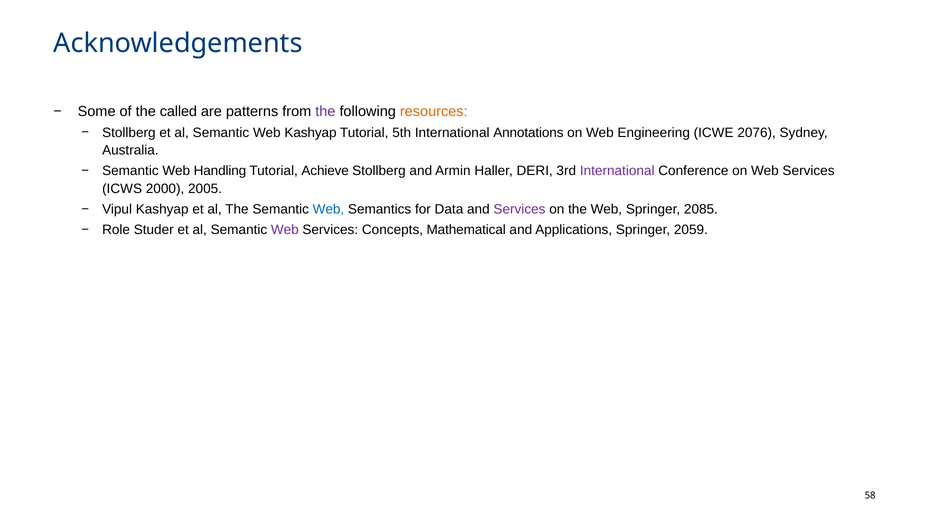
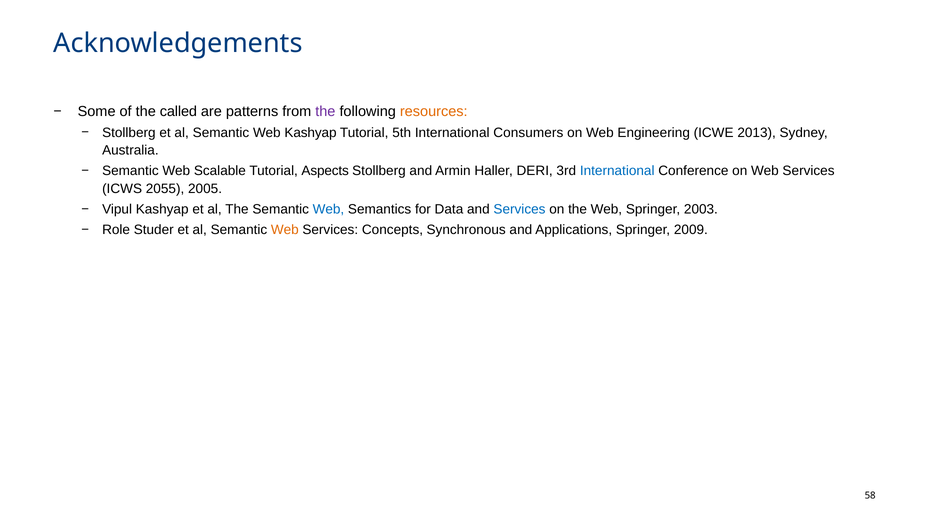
Annotations: Annotations -> Consumers (528, 133)
2076: 2076 -> 2013 (757, 133)
Handling: Handling -> Scalable (220, 171)
Achieve: Achieve -> Aspects (325, 171)
International colour: purple -> blue (617, 171)
2000: 2000 -> 2055 (165, 189)
Services colour: purple -> blue (519, 210)
2085: 2085 -> 2003 (701, 210)
Web colour: purple -> orange (285, 230)
Mathematical: Mathematical -> Synchronous (466, 230)
2059: 2059 -> 2009 (691, 230)
